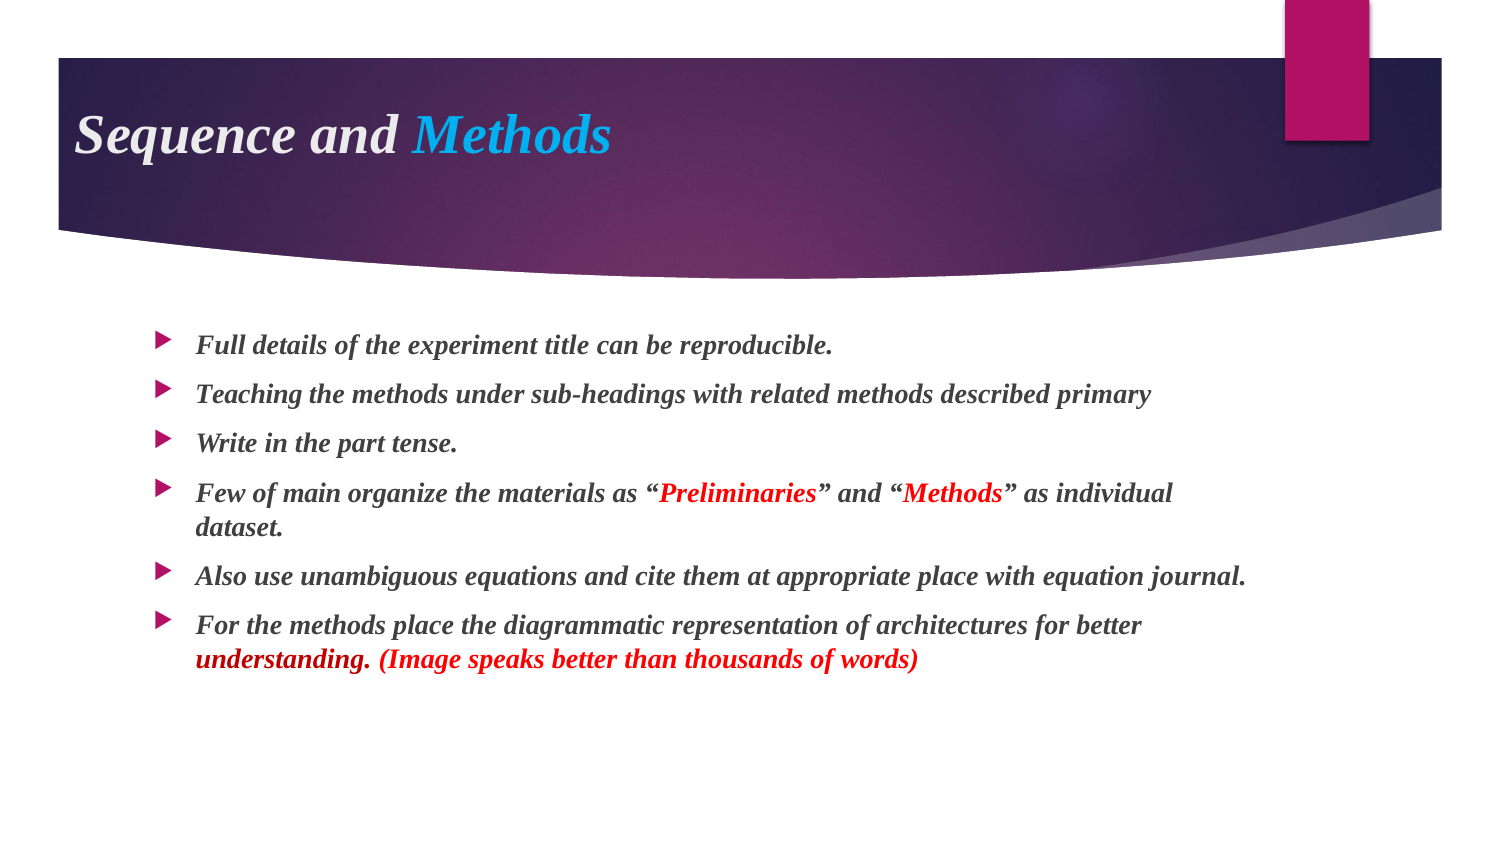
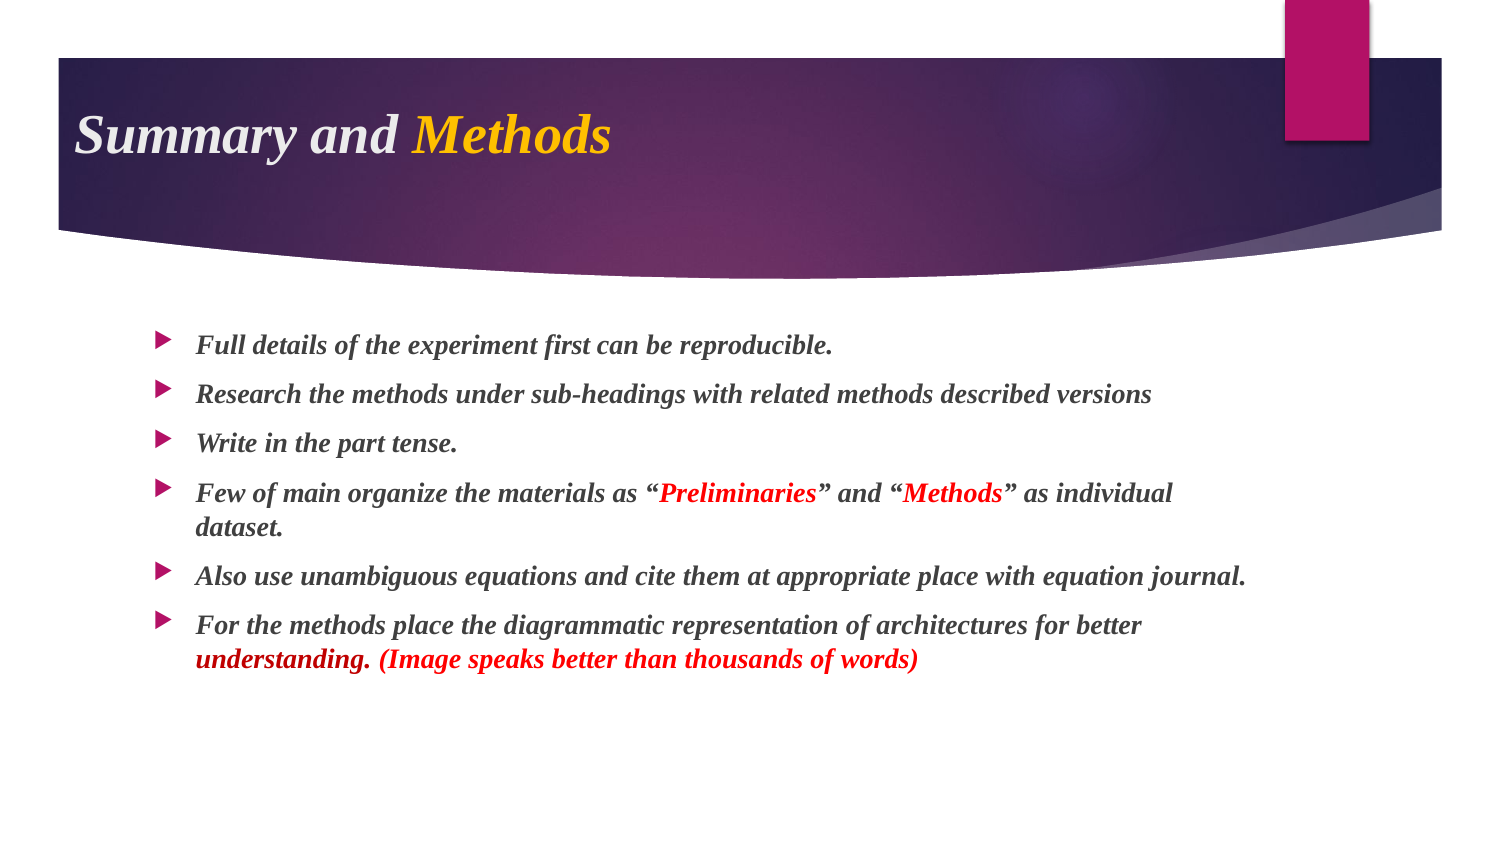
Sequence: Sequence -> Summary (186, 135)
Methods colour: light blue -> yellow (512, 135)
title: title -> first (567, 345)
Teaching: Teaching -> Research (249, 394)
primary: primary -> versions (1105, 394)
